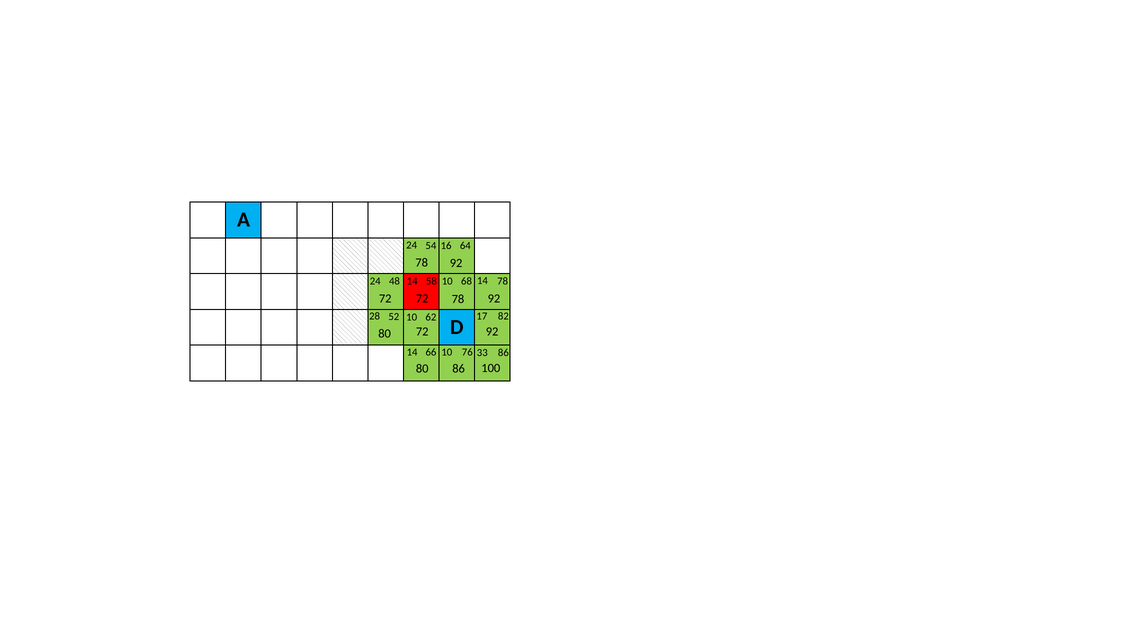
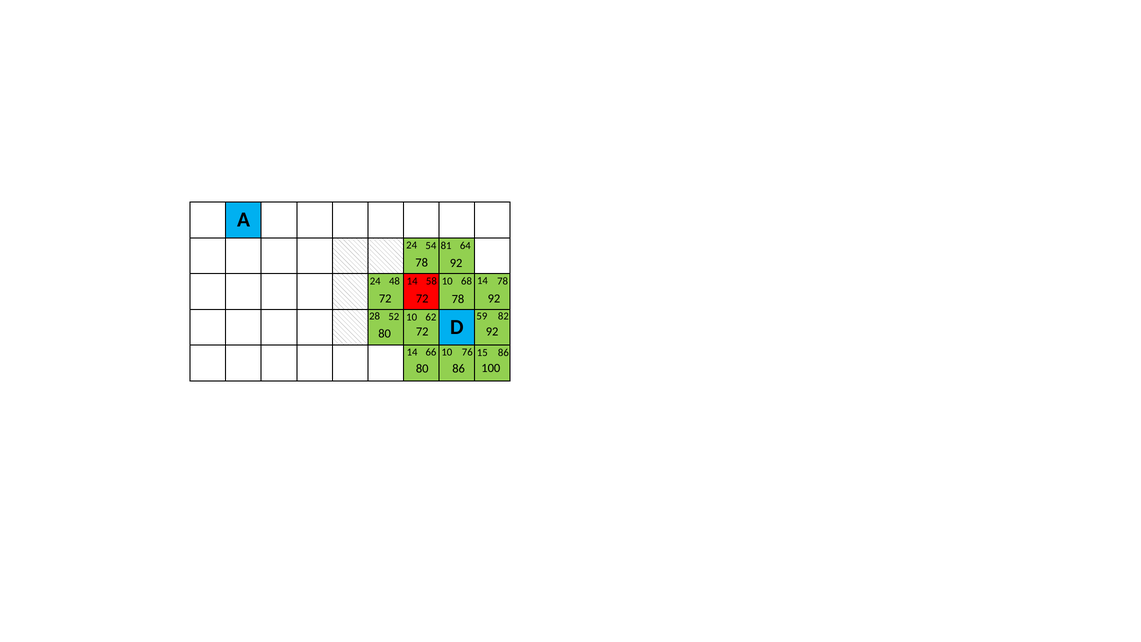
16: 16 -> 81 (446, 246)
17: 17 -> 59 (482, 316)
33: 33 -> 15 (482, 353)
